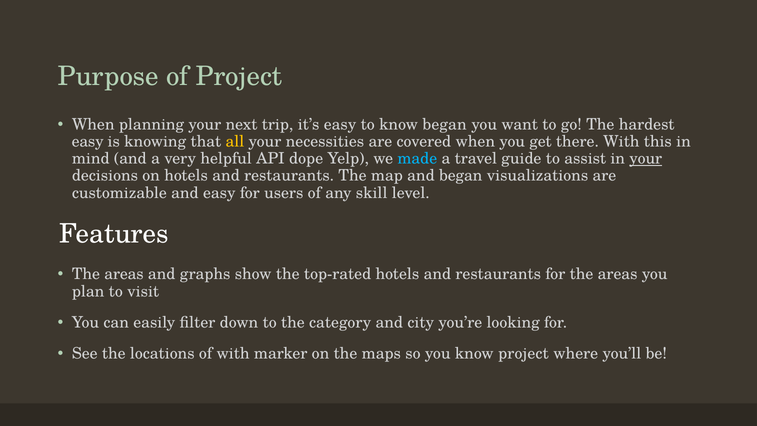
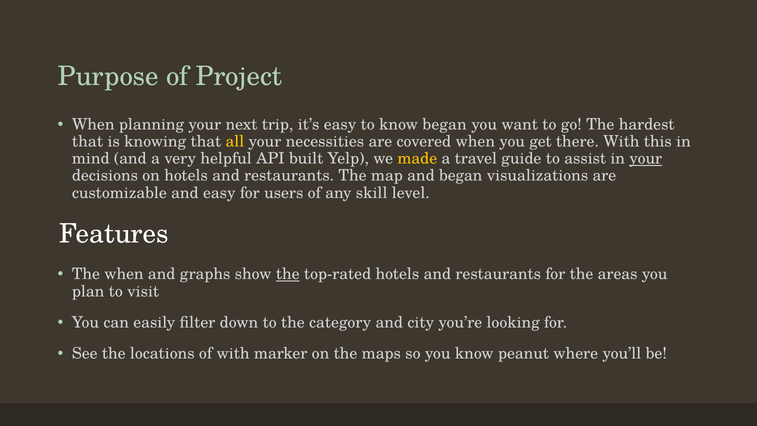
easy: easy -> that (87, 142)
dope: dope -> built (306, 159)
made colour: light blue -> yellow (417, 159)
areas: areas -> when (124, 274)
the underline: none -> present (288, 274)
know project: project -> peanut (524, 354)
